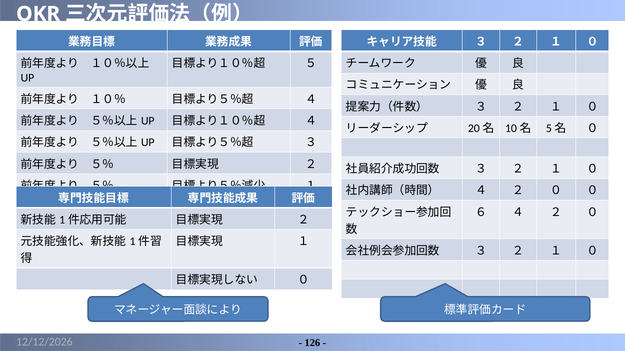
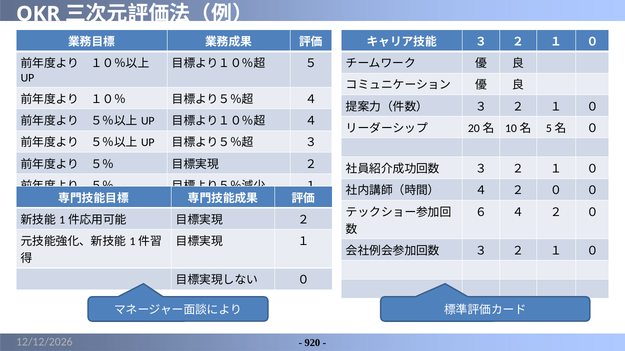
126: 126 -> 920 (312, 344)
